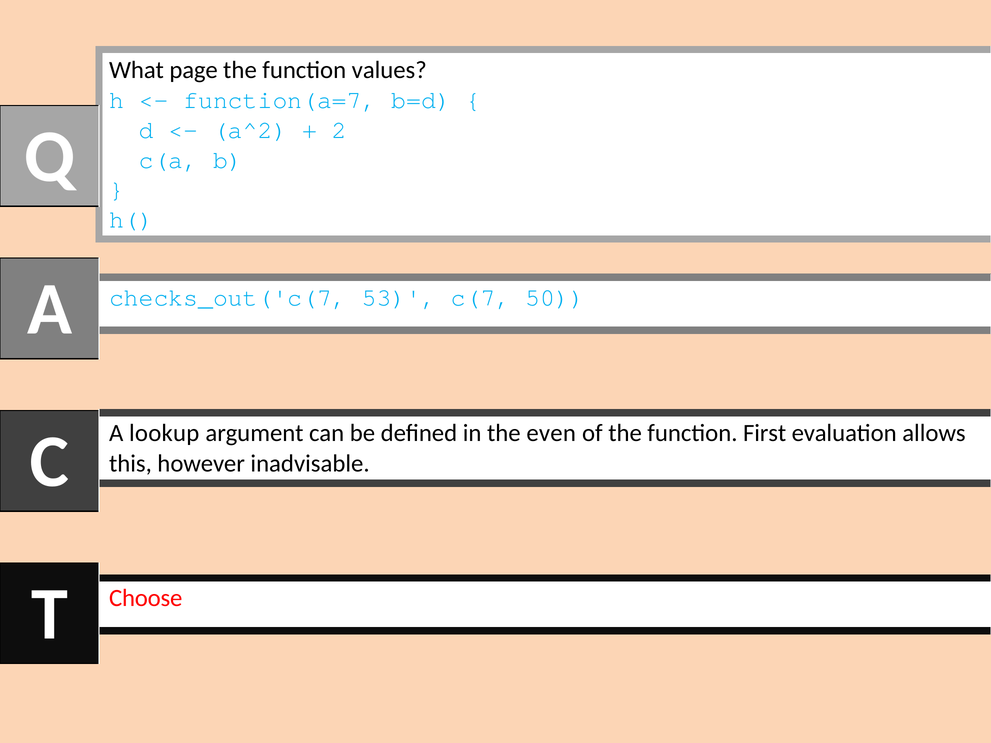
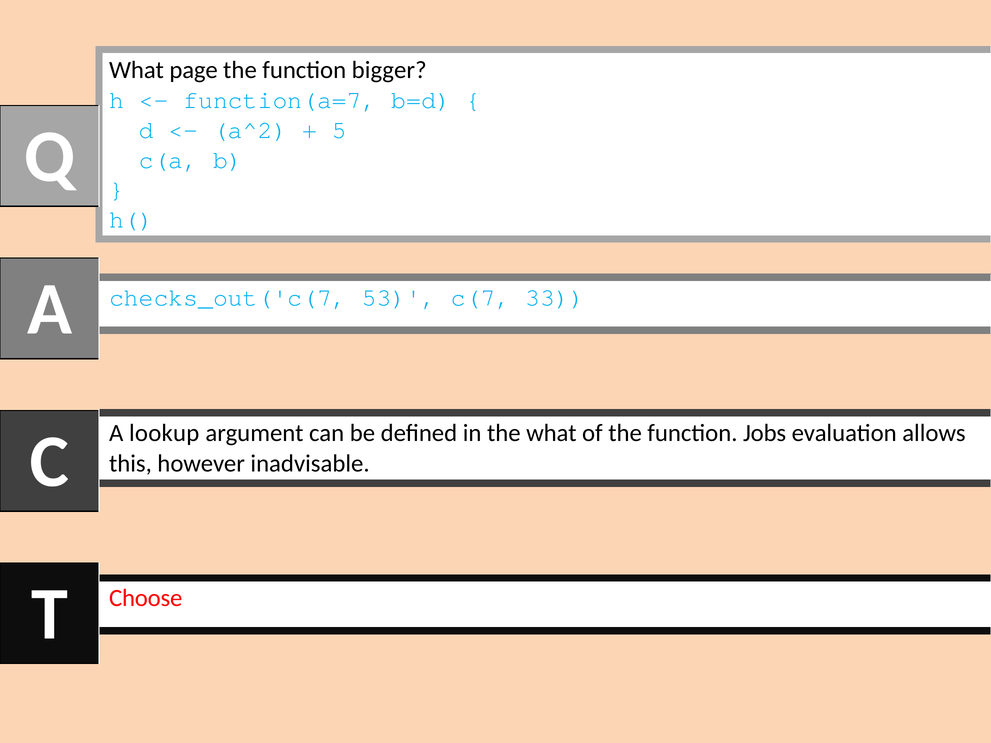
values: values -> bigger (389, 70)
2: 2 -> 5 (339, 130)
50: 50 -> 33 (555, 298)
the even: even -> what (551, 433)
First: First -> Jobs (765, 433)
